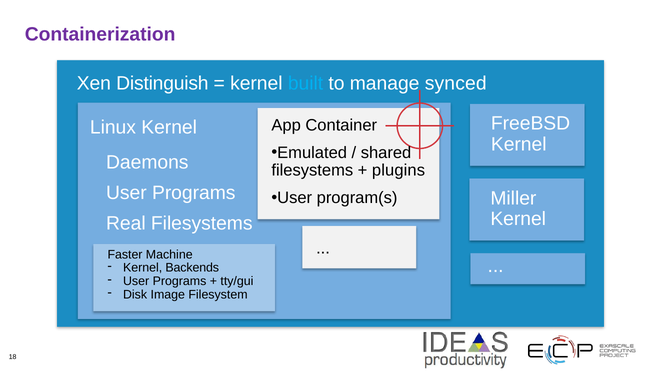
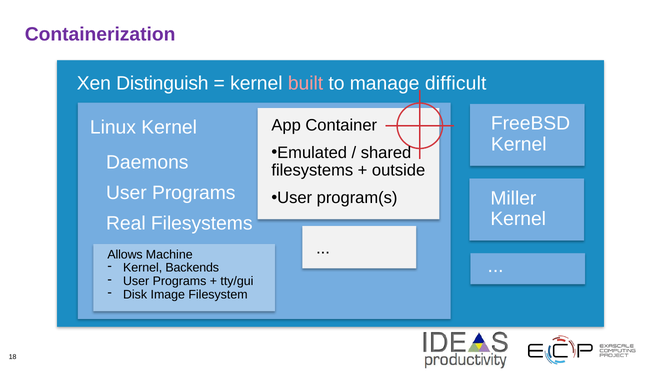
built colour: light blue -> pink (306, 83)
synced: synced -> difficult (456, 83)
plugins: plugins -> outside (399, 170)
Faster: Faster -> Allows (125, 254)
